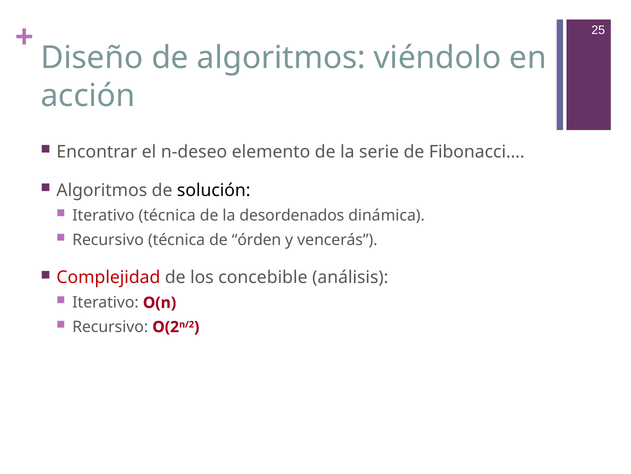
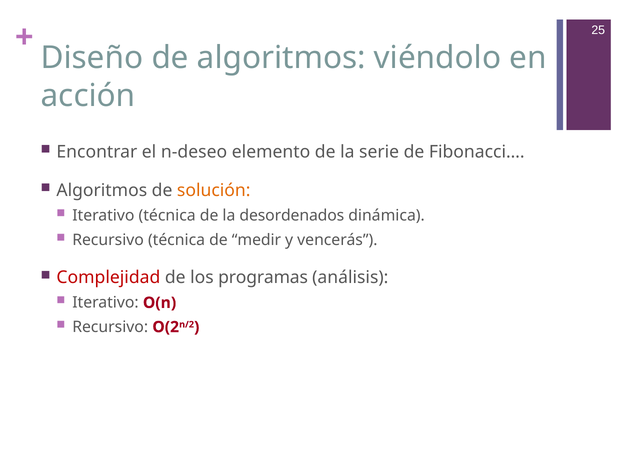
solución colour: black -> orange (214, 190)
órden: órden -> medir (256, 240)
concebible: concebible -> programas (263, 277)
